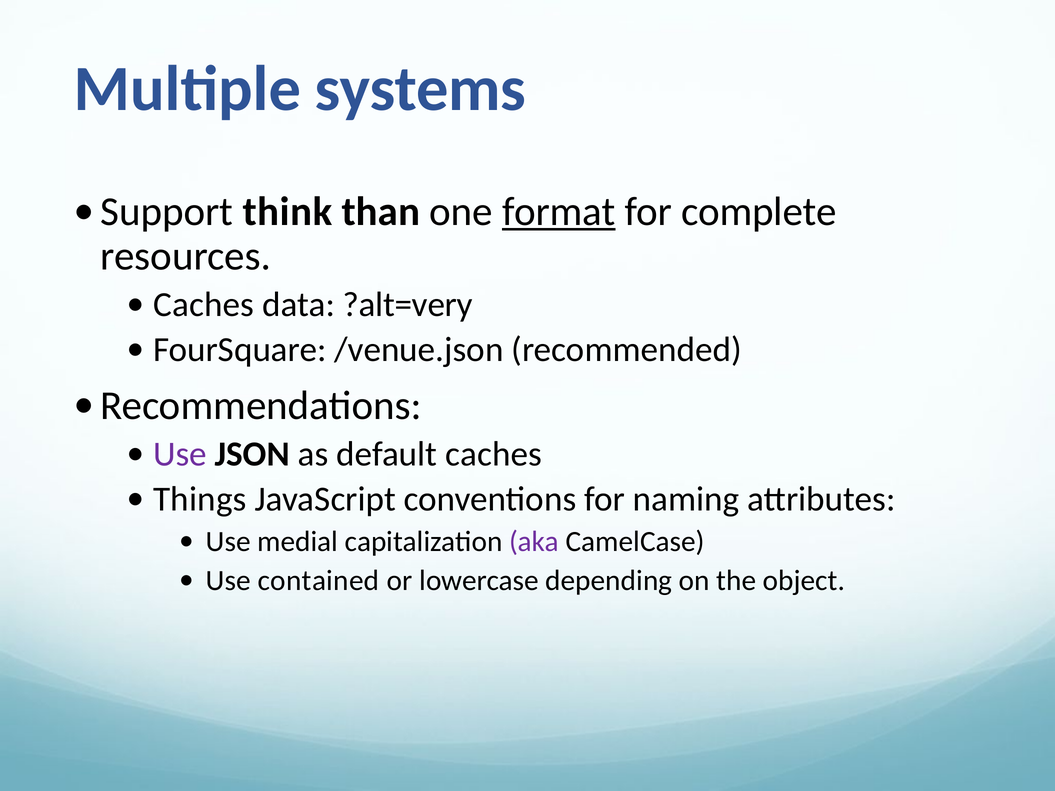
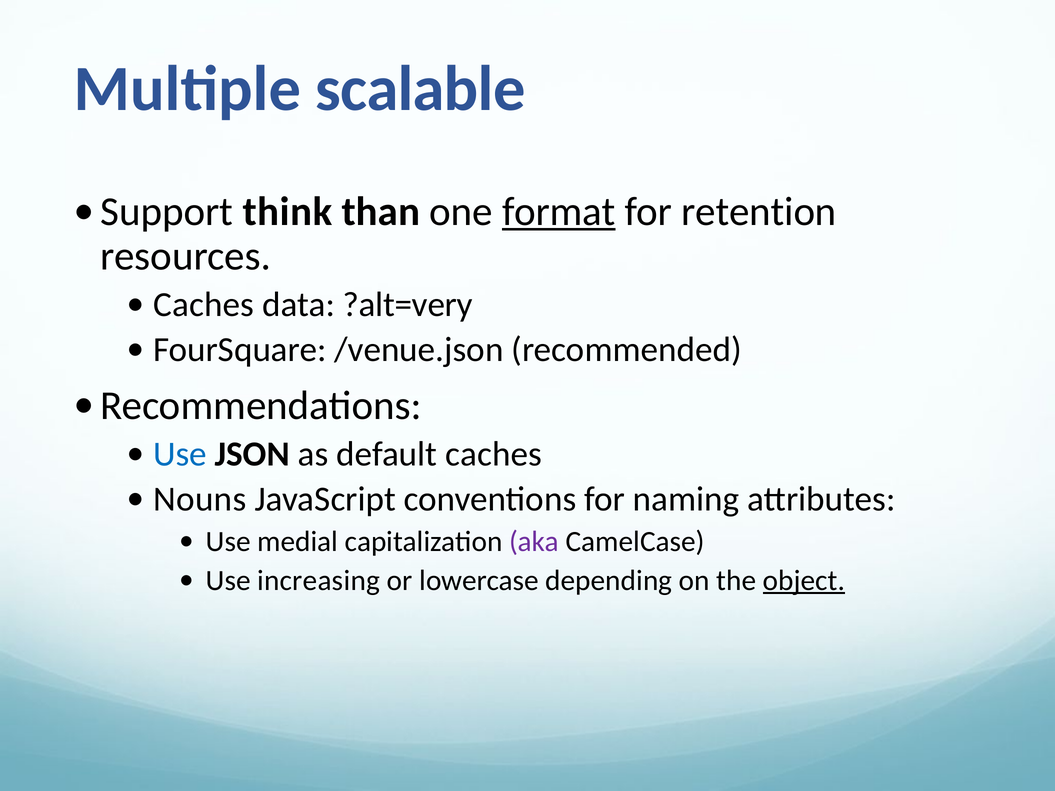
systems: systems -> scalable (420, 89)
complete: complete -> retention (759, 212)
Use colour: purple -> blue (180, 454)
Things: Things -> Nouns (200, 499)
contained: contained -> increasing (319, 581)
object underline: none -> present (804, 581)
